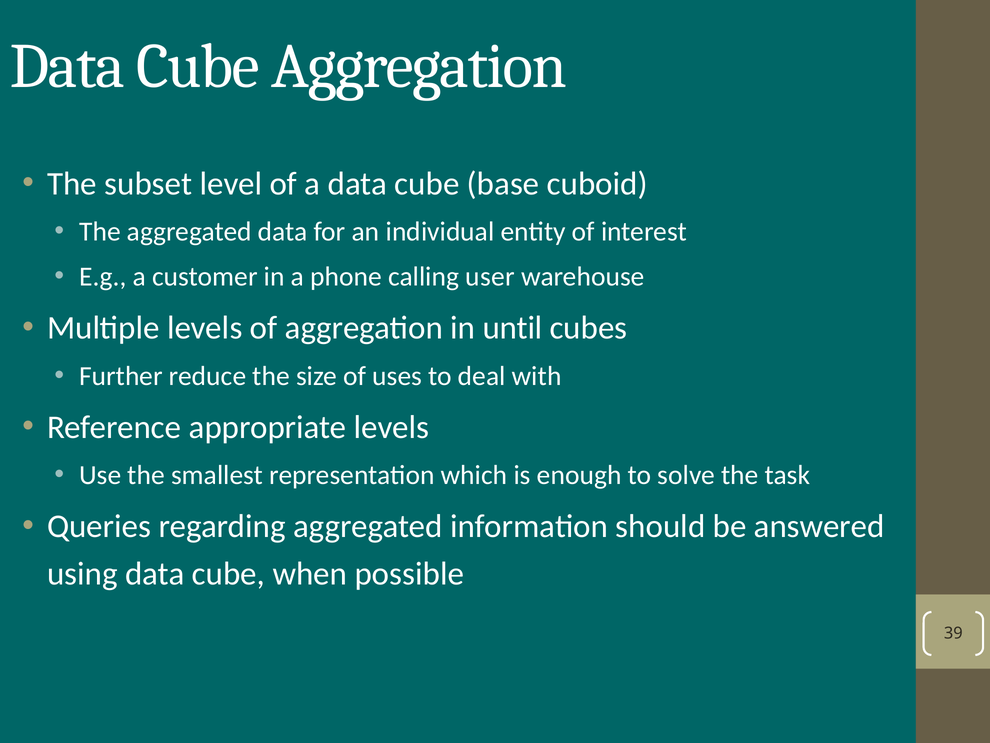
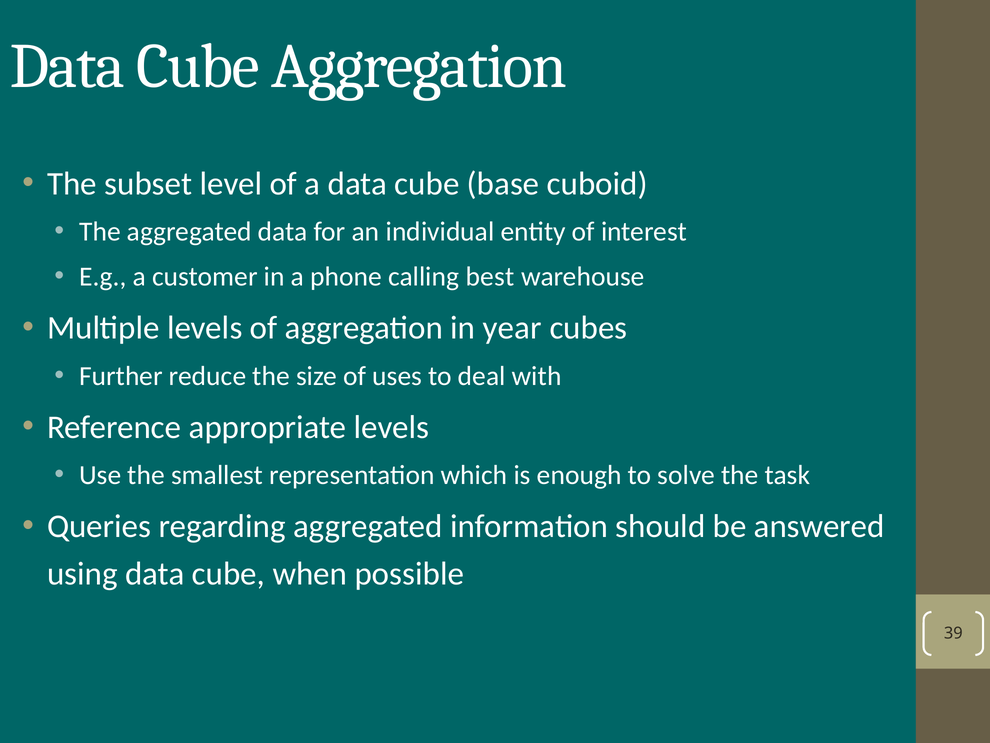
user: user -> best (490, 277)
until: until -> year (512, 328)
